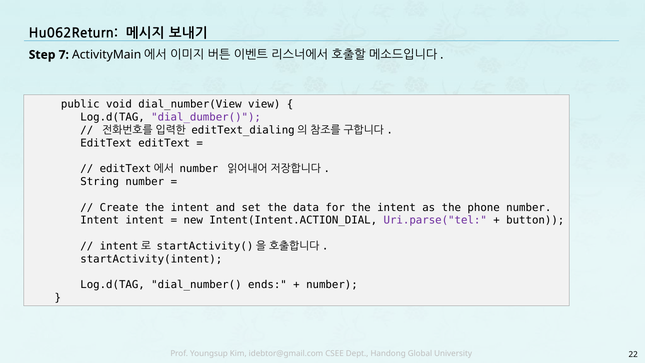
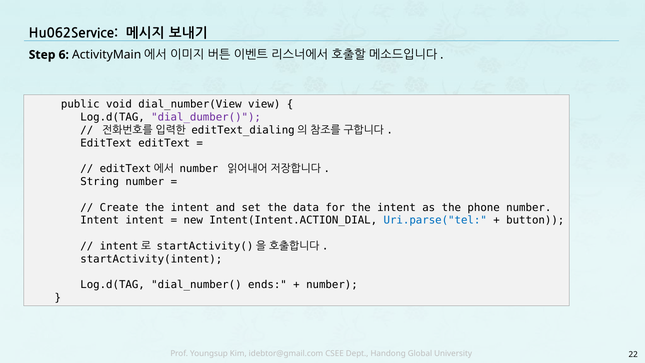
Hu062Return: Hu062Return -> Hu062Service (73, 33)
7: 7 -> 6 (64, 55)
Uri.parse("tel colour: purple -> blue (435, 220)
